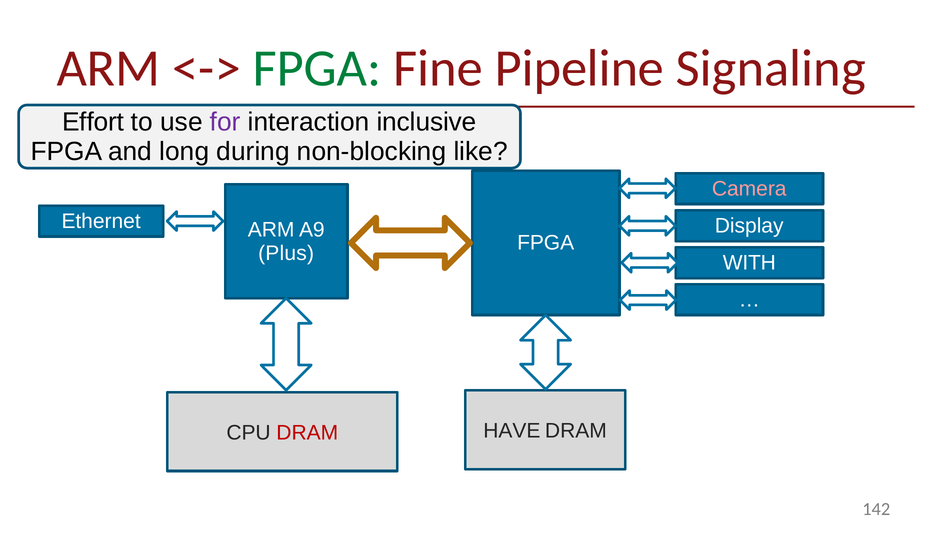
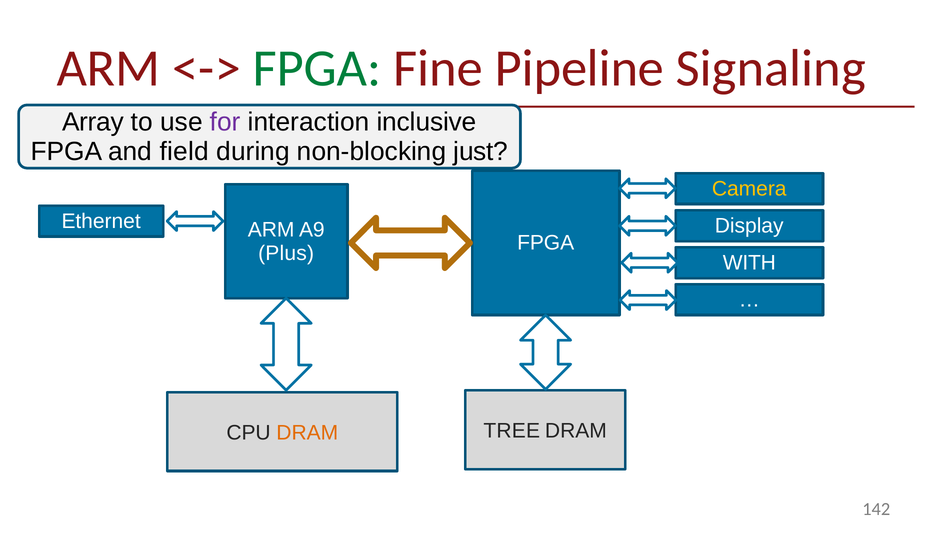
Effort: Effort -> Array (93, 122)
long: long -> field (184, 151)
like: like -> just (481, 151)
Camera colour: pink -> yellow (749, 189)
HAVE: HAVE -> TREE (512, 430)
DRAM colour: red -> orange (307, 432)
